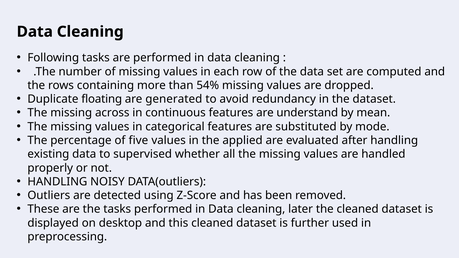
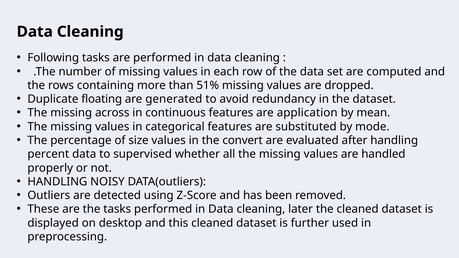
54%: 54% -> 51% (208, 85)
understand: understand -> application (307, 113)
five: five -> size (139, 140)
applied: applied -> convert (243, 140)
existing: existing -> percent (48, 154)
